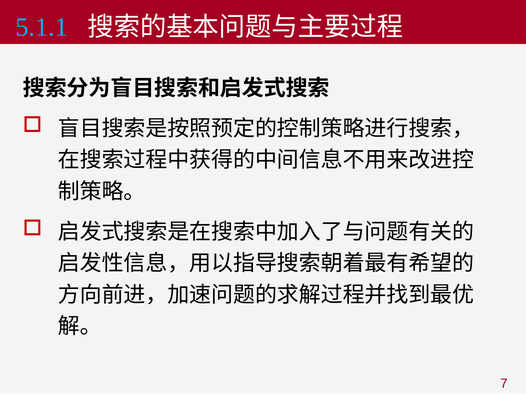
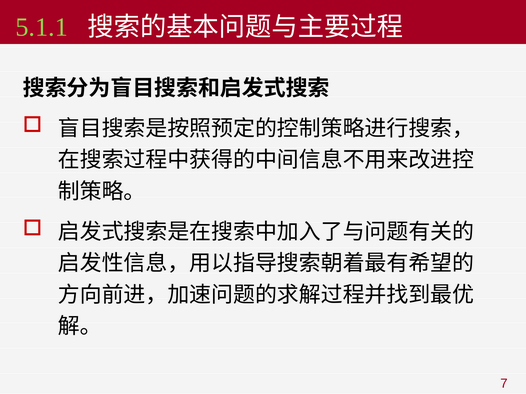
5.1.1 colour: light blue -> light green (42, 27)
